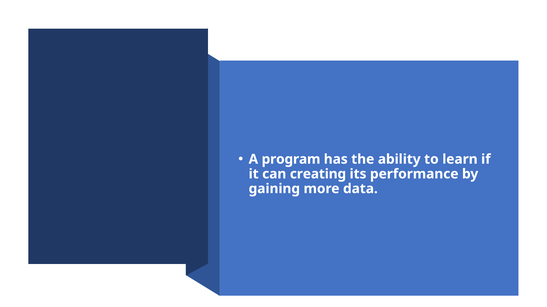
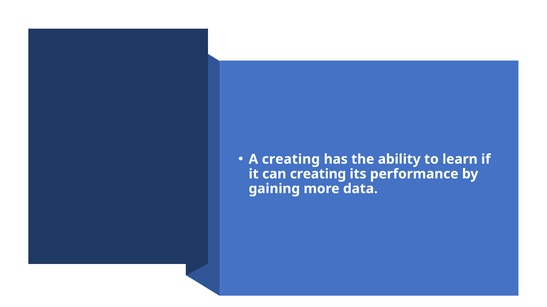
A program: program -> creating (291, 160)
